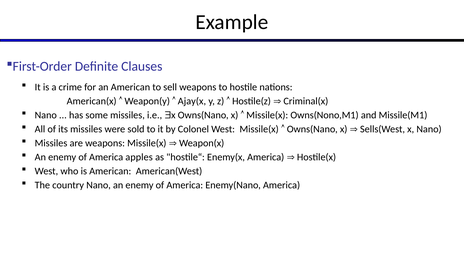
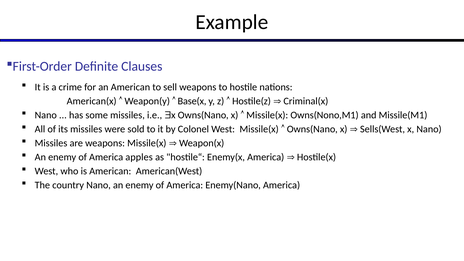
Ajay(x: Ajay(x -> Base(x (192, 101)
